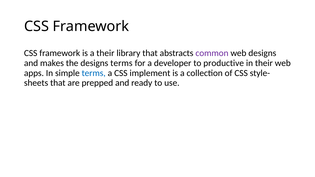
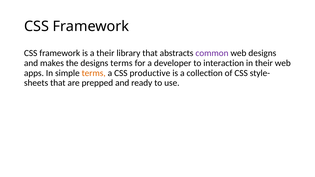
productive: productive -> interaction (224, 63)
terms colour: blue -> orange (94, 73)
implement: implement -> productive (150, 73)
